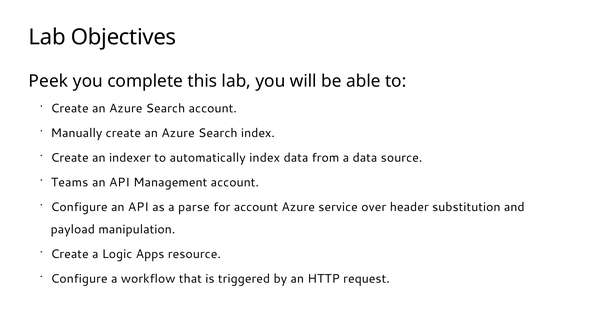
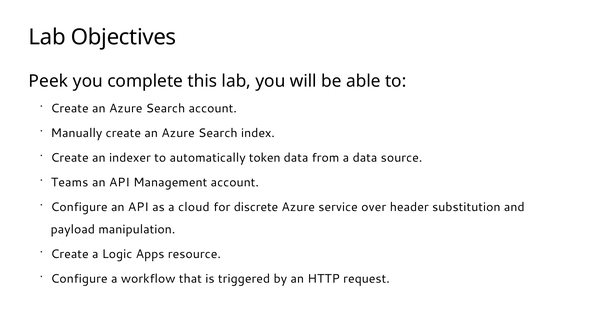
automatically index: index -> token (265, 158)
parse: parse -> cloud (194, 208)
for account: account -> discrete (256, 208)
